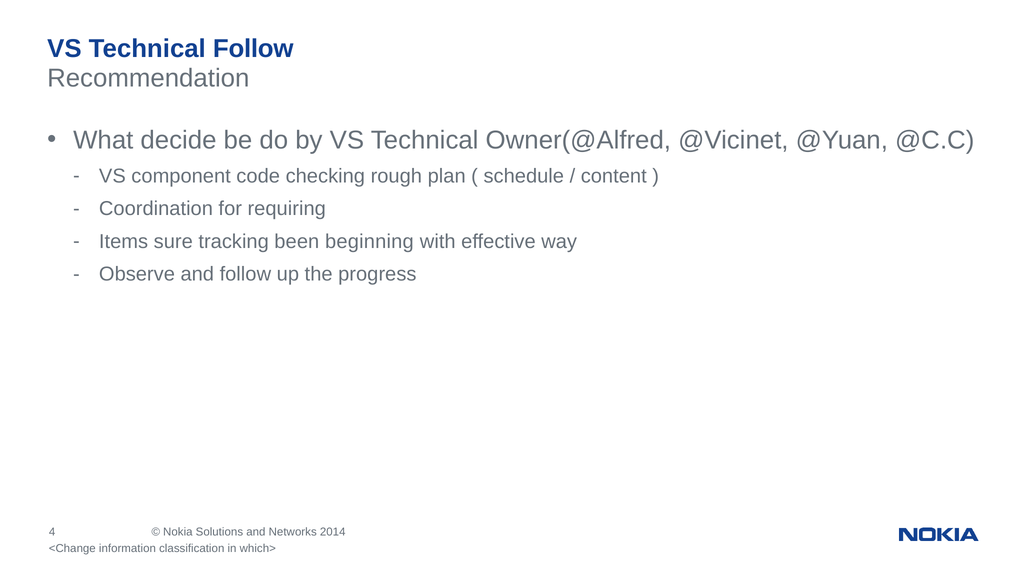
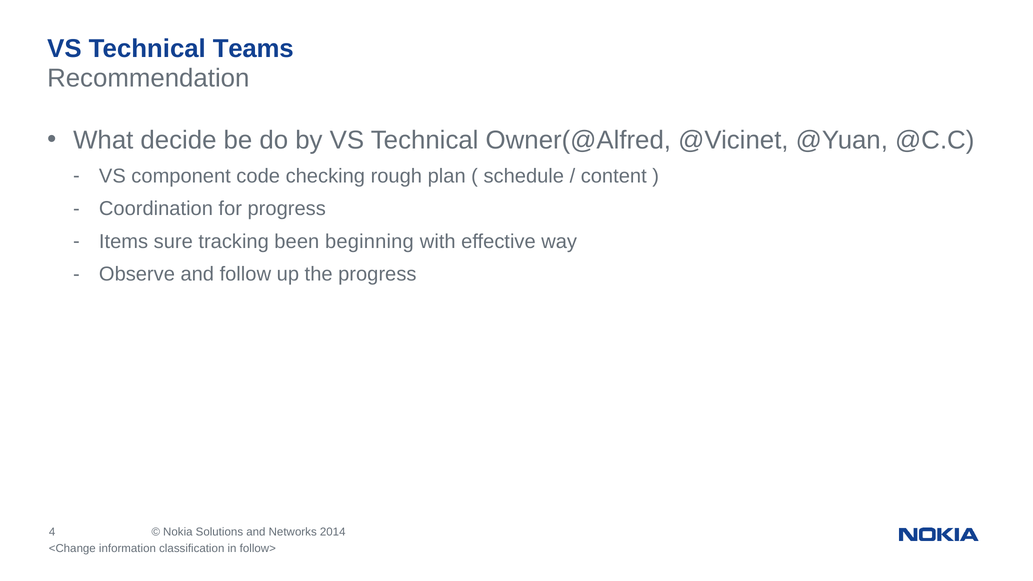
Technical Follow: Follow -> Teams (253, 49)
for requiring: requiring -> progress (287, 209)
which>: which> -> follow> (258, 549)
